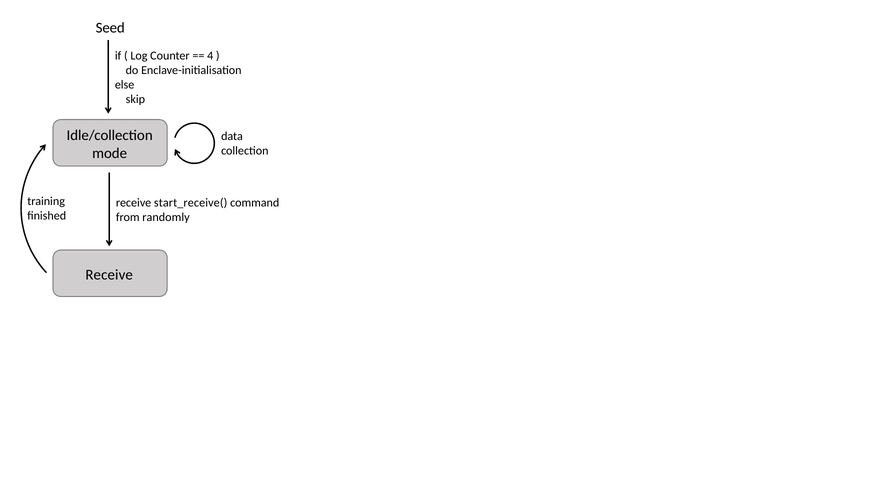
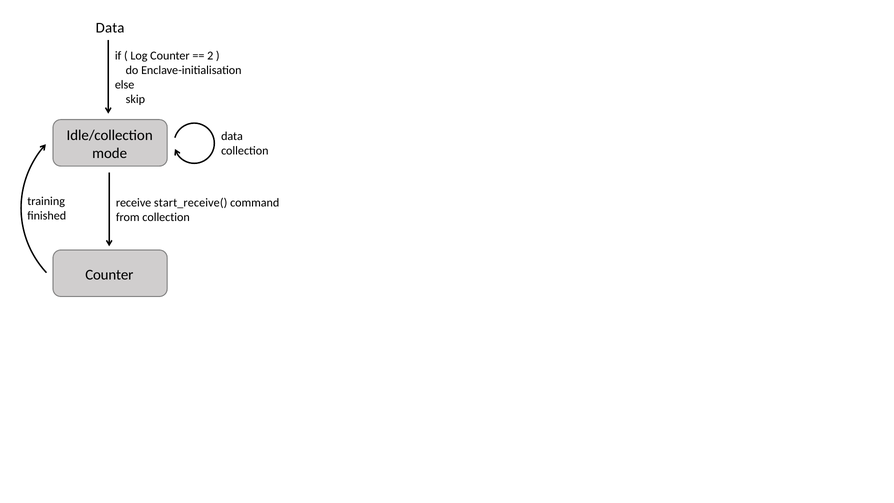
Seed: Seed -> Data (110, 28)
4: 4 -> 2 (210, 56)
from randomly: randomly -> collection (166, 217)
Receive: Receive -> Counter (109, 275)
